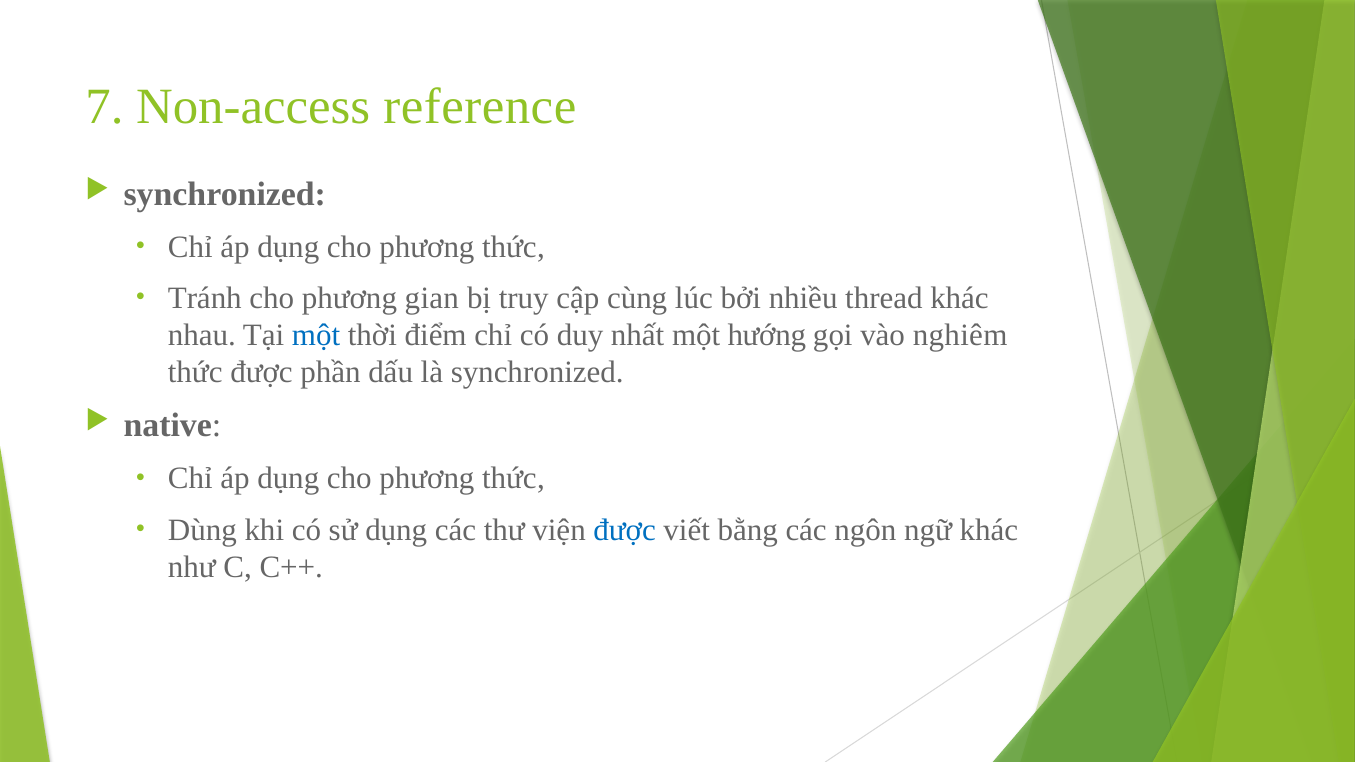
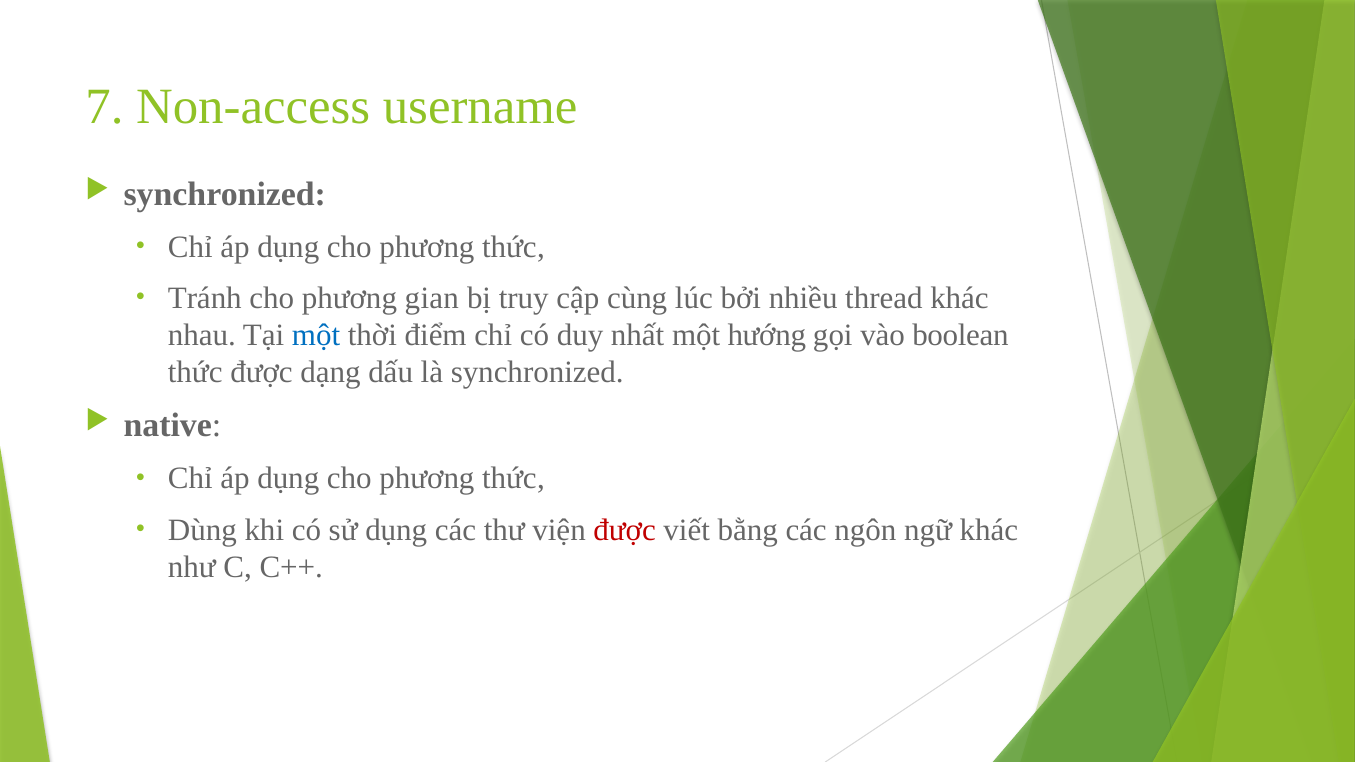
reference: reference -> username (480, 107)
nghiêm: nghiêm -> boolean (960, 335)
phần: phần -> dạng (330, 373)
được colour: blue -> red (625, 530)
